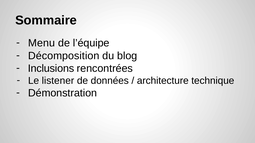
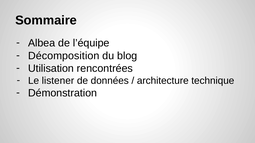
Menu: Menu -> Albea (42, 43)
Inclusions: Inclusions -> Utilisation (51, 69)
